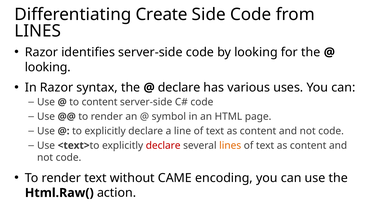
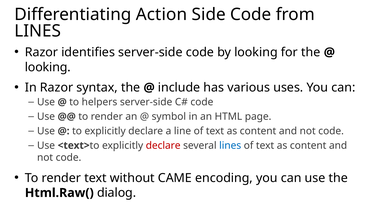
Create: Create -> Action (161, 14)
declare: declare -> include (179, 87)
to content: content -> helpers (99, 102)
lines colour: orange -> blue (230, 145)
action: action -> dialog (117, 193)
